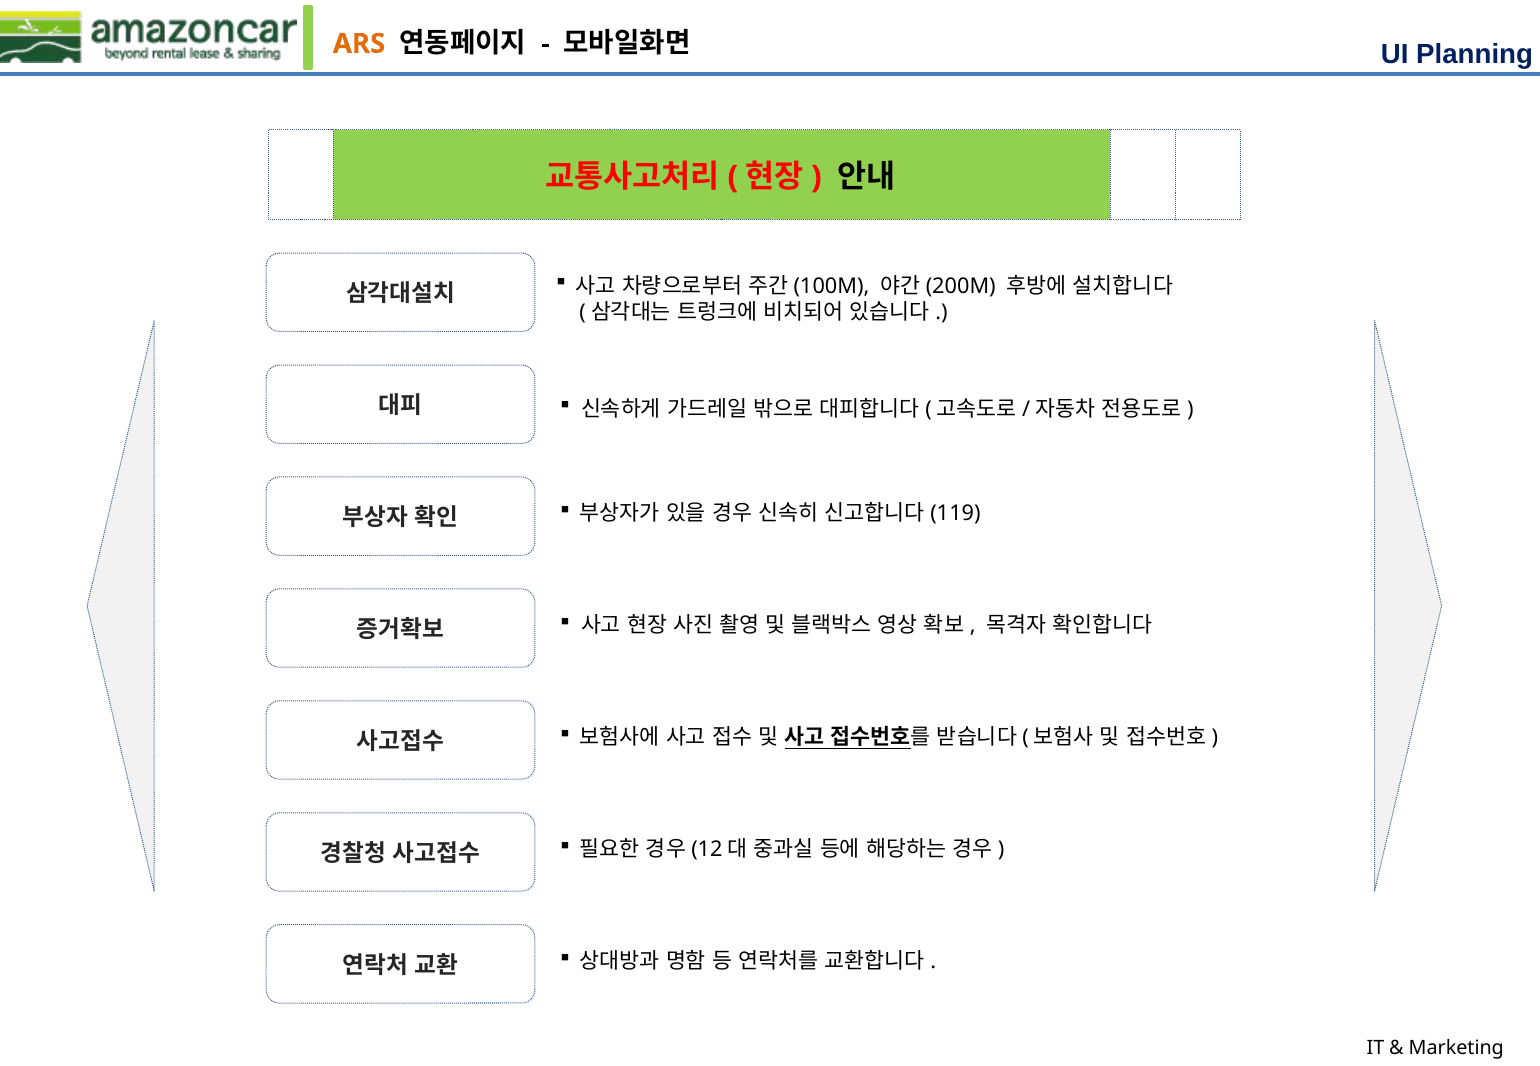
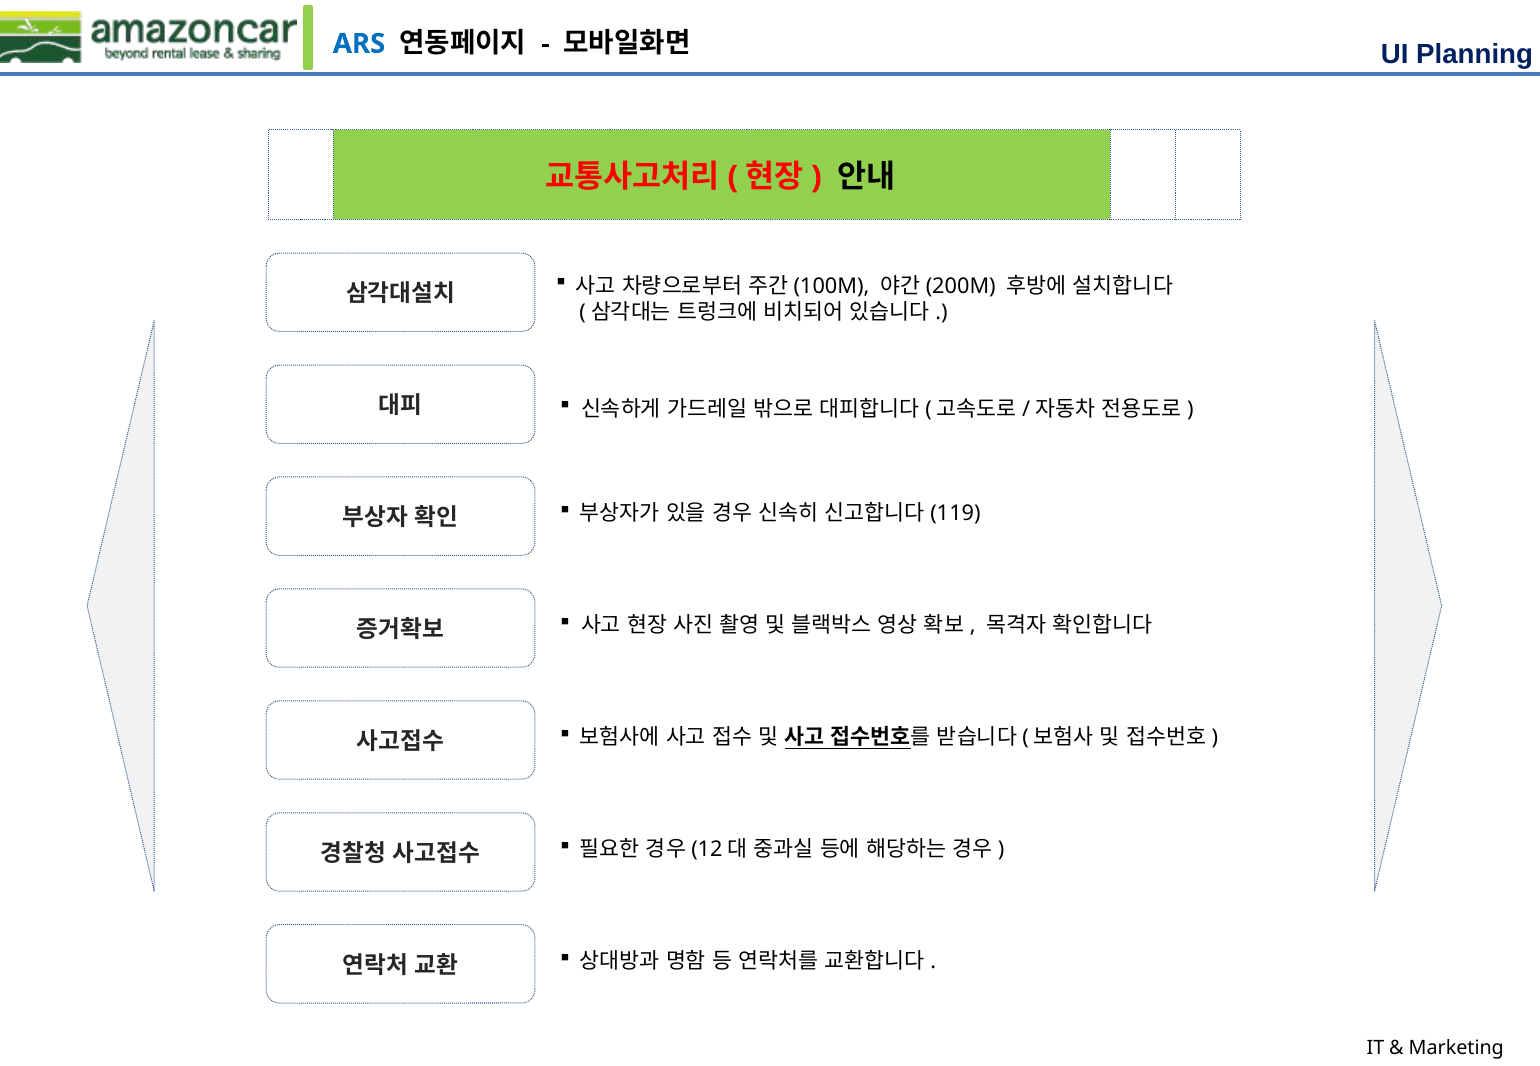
ARS colour: orange -> blue (359, 44)
